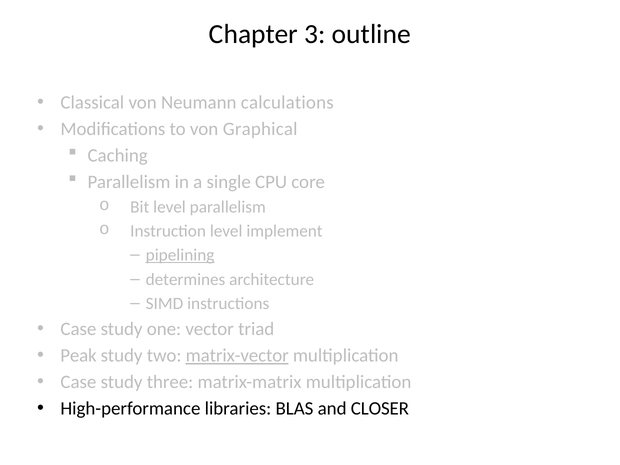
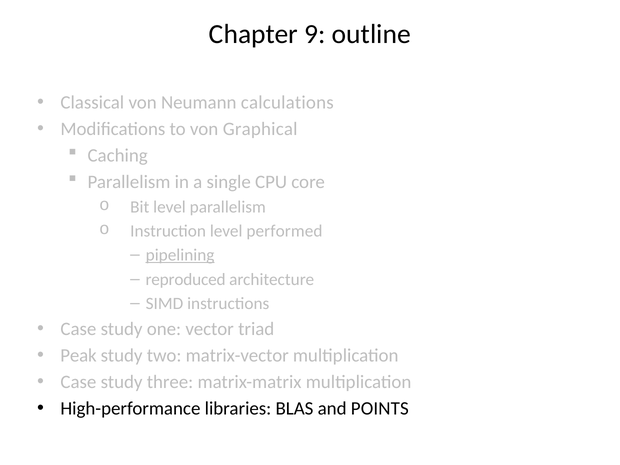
3: 3 -> 9 (315, 34)
implement: implement -> performed (284, 231)
determines: determines -> reproduced (186, 279)
matrix-vector underline: present -> none (237, 356)
CLOSER: CLOSER -> POINTS (380, 409)
